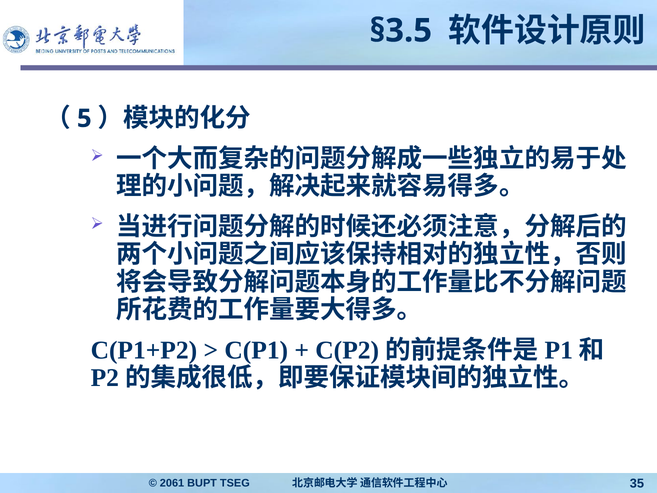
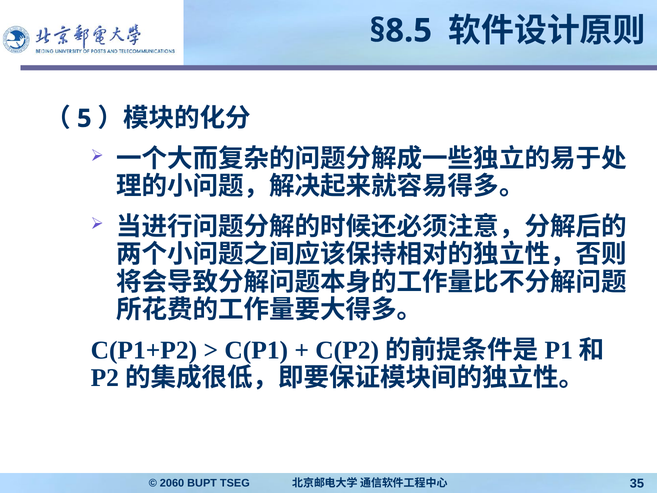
§3.5: §3.5 -> §8.5 (401, 31)
2061: 2061 -> 2060 (172, 483)
